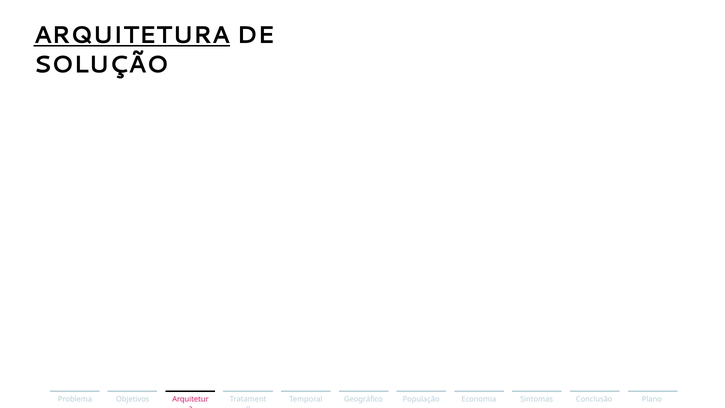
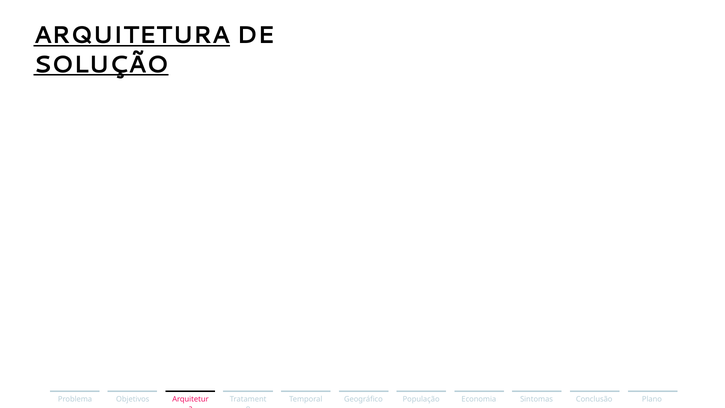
SOLUÇÃO underline: none -> present (101, 65)
